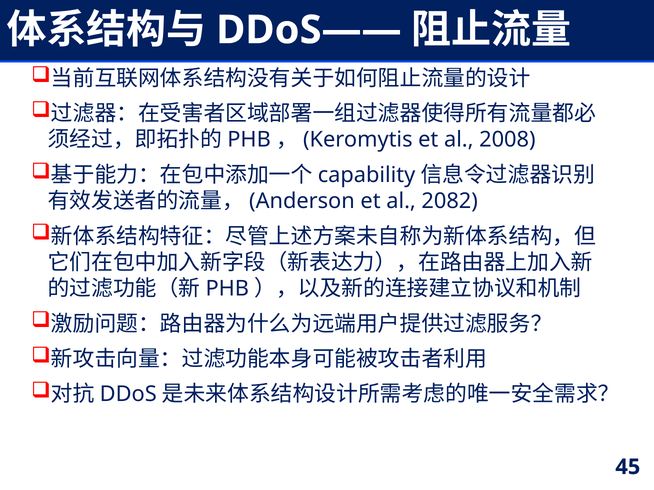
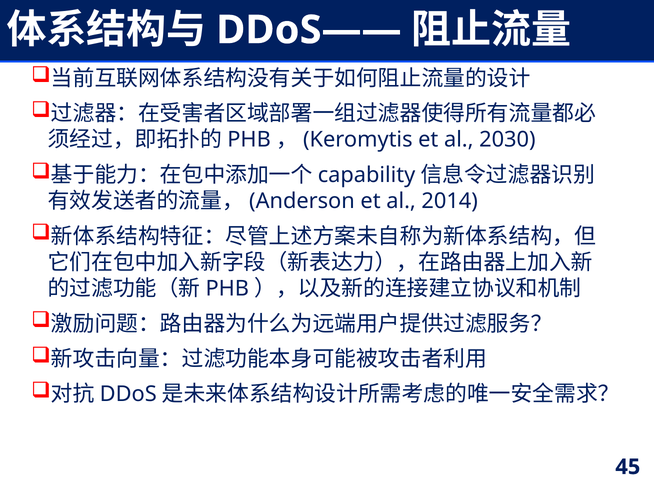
2008: 2008 -> 2030 (507, 140)
2082: 2082 -> 2014 (450, 201)
